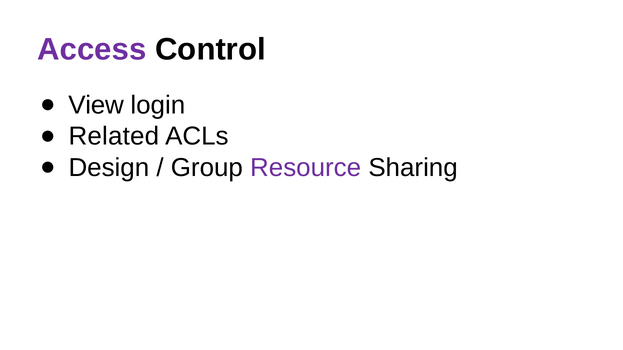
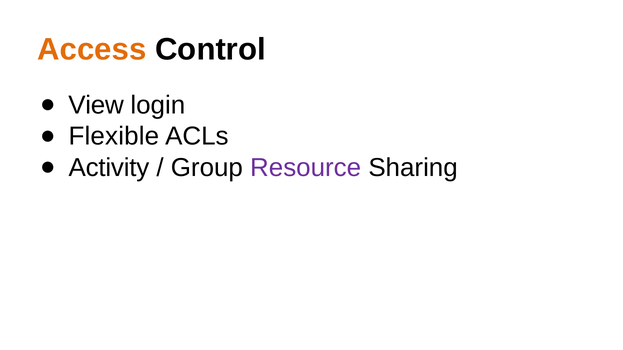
Access colour: purple -> orange (92, 50)
Related: Related -> Flexible (114, 137)
Design: Design -> Activity (109, 168)
